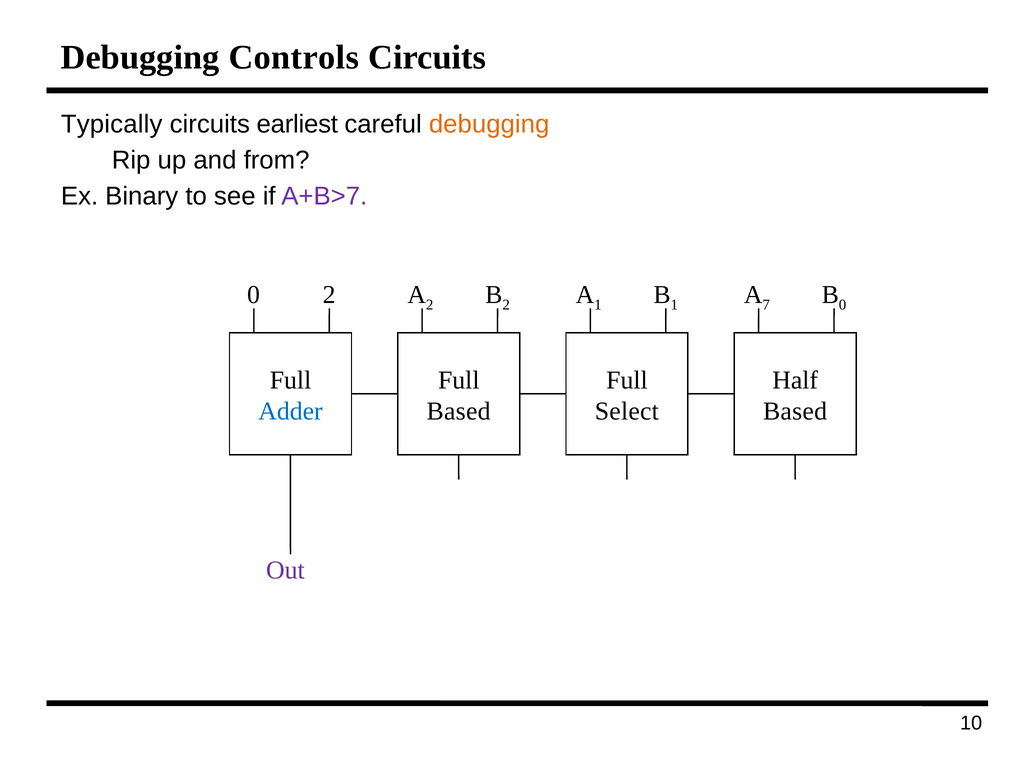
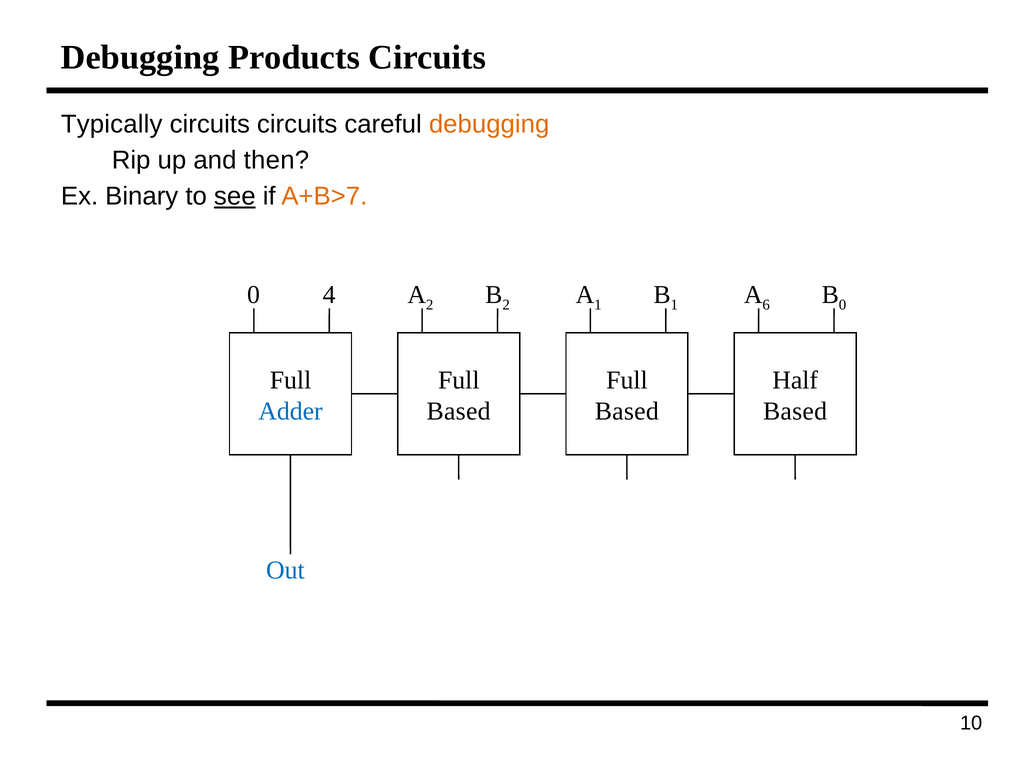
Controls: Controls -> Products (294, 58)
circuits earliest: earliest -> circuits (297, 124)
from: from -> then (276, 160)
see underline: none -> present (235, 196)
A+B>7 colour: purple -> orange (324, 196)
0 2: 2 -> 4 (329, 295)
7: 7 -> 6 (766, 305)
Select: Select -> Based (627, 411)
Out colour: purple -> blue (285, 570)
